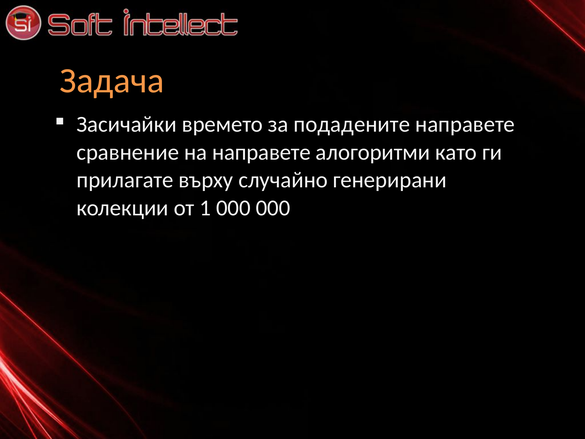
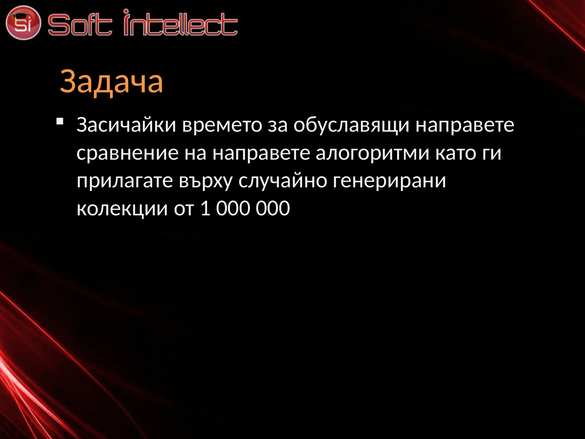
подадените: подадените -> обуславящи (352, 124)
